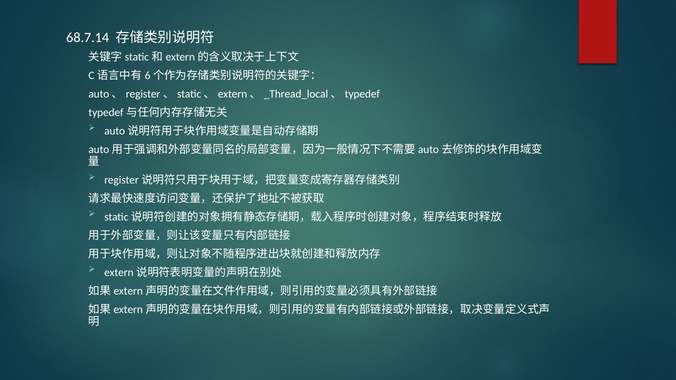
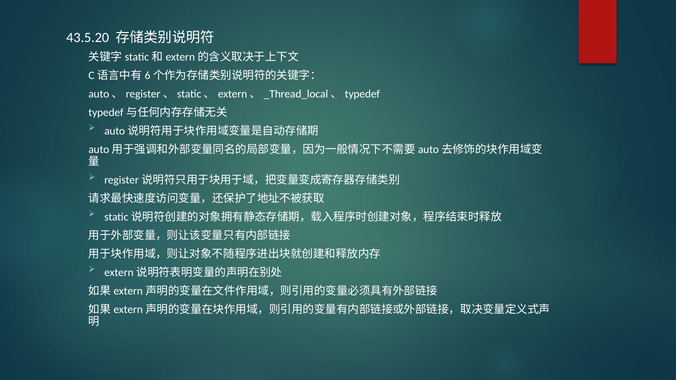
68.7.14: 68.7.14 -> 43.5.20 (88, 38)
